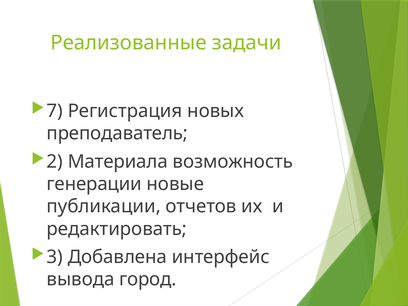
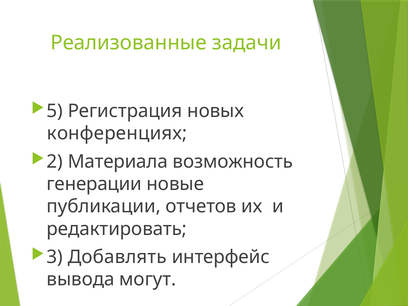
7: 7 -> 5 (55, 111)
преподаватель: преподаватель -> конференциях (117, 133)
Добавлена: Добавлена -> Добавлять (117, 257)
город: город -> могут (148, 279)
